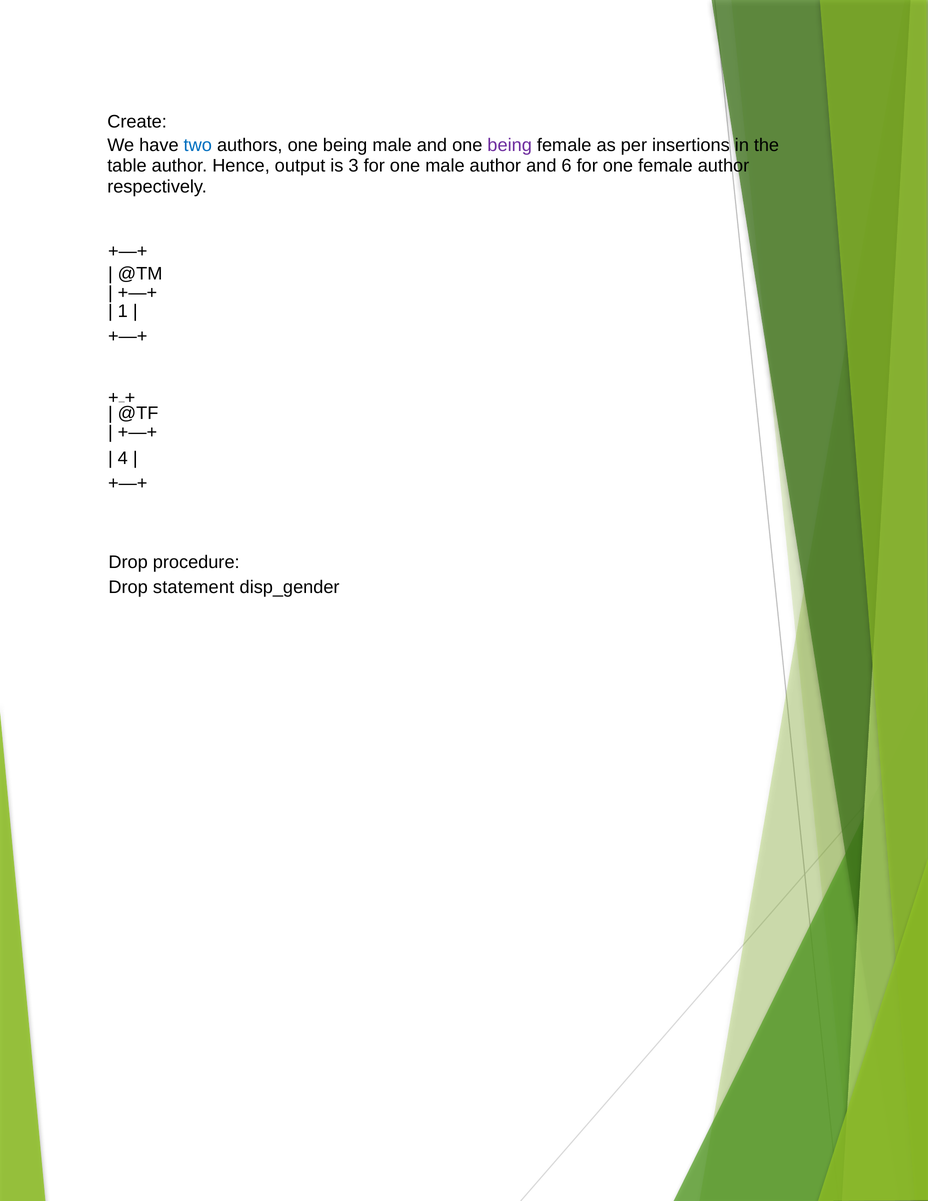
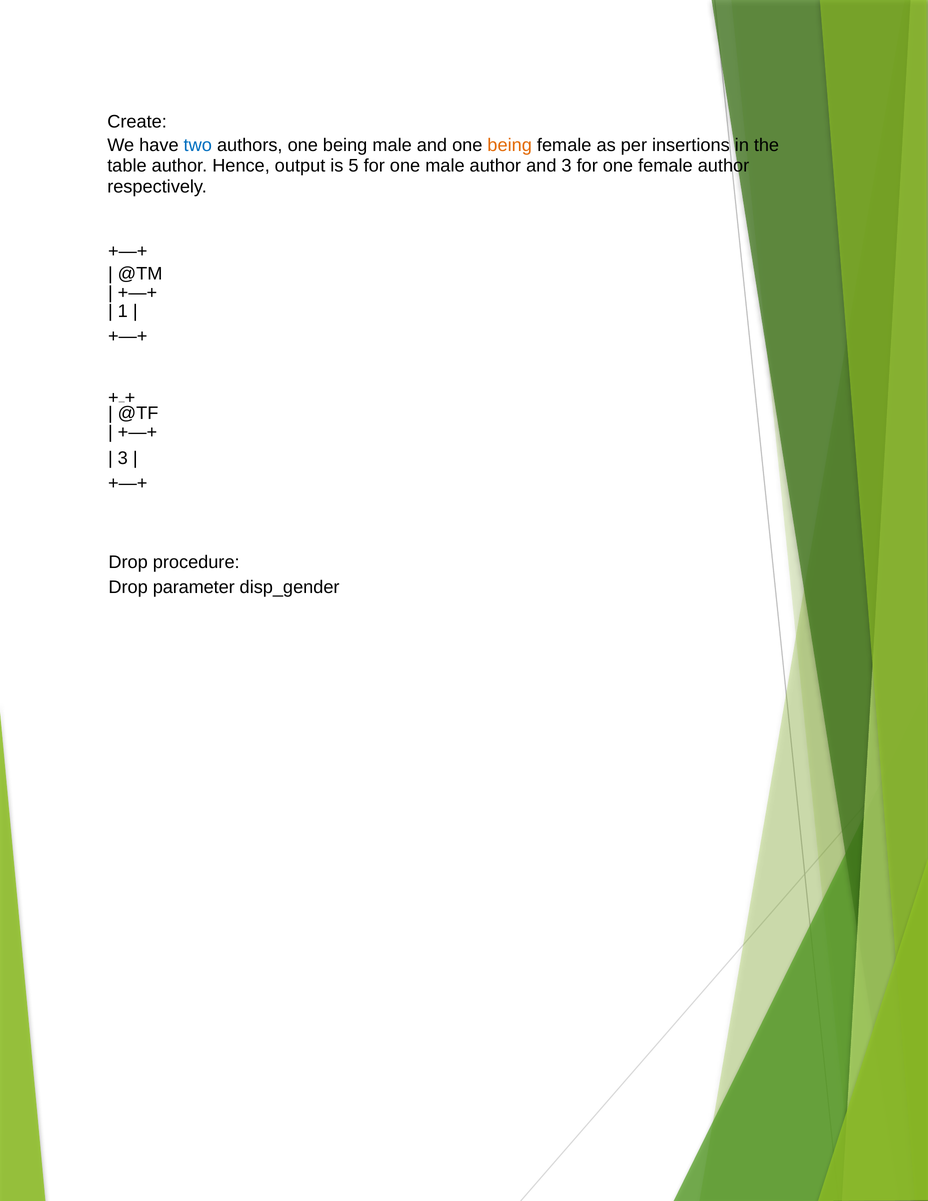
being colour: purple -> orange (510, 145)
3: 3 -> 5 (354, 166)
and 6: 6 -> 3 (567, 166)
4: 4 -> 3 (123, 458)
statement: statement -> parameter (194, 587)
